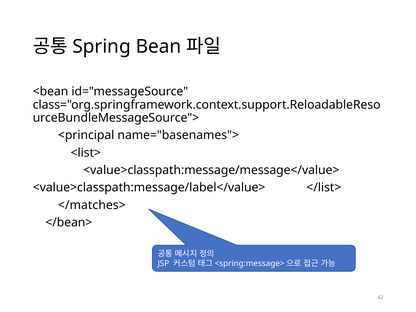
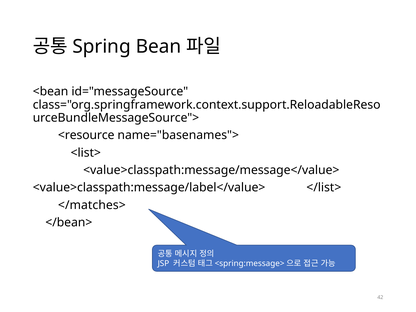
<principal: <principal -> <resource (86, 135)
